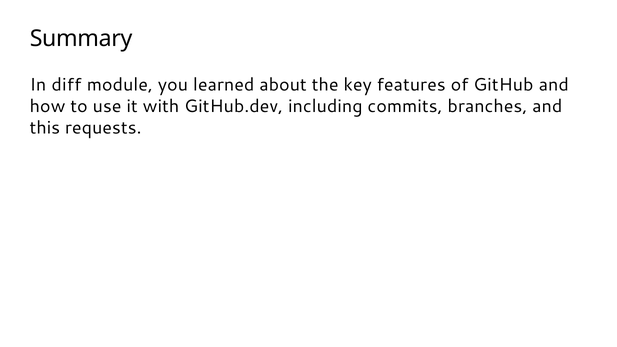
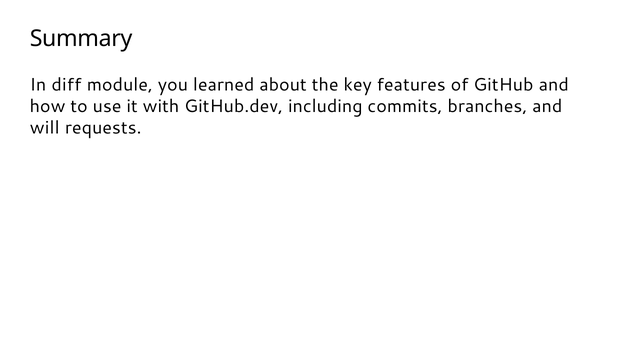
this: this -> will (45, 128)
